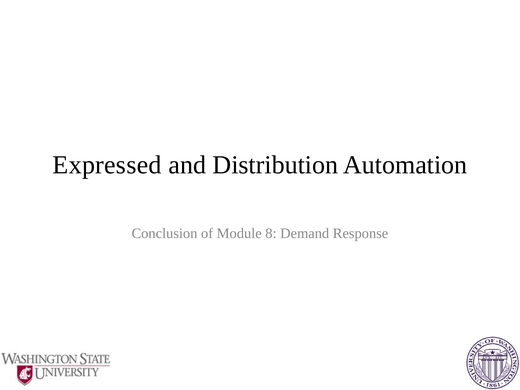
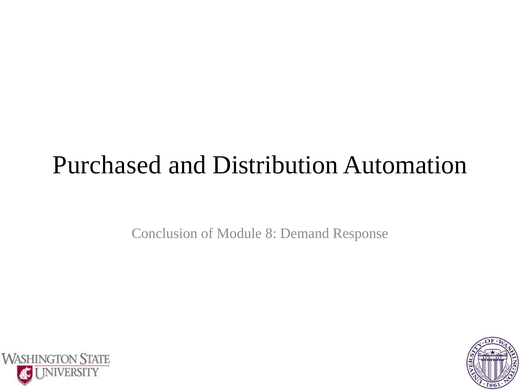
Expressed: Expressed -> Purchased (107, 165)
